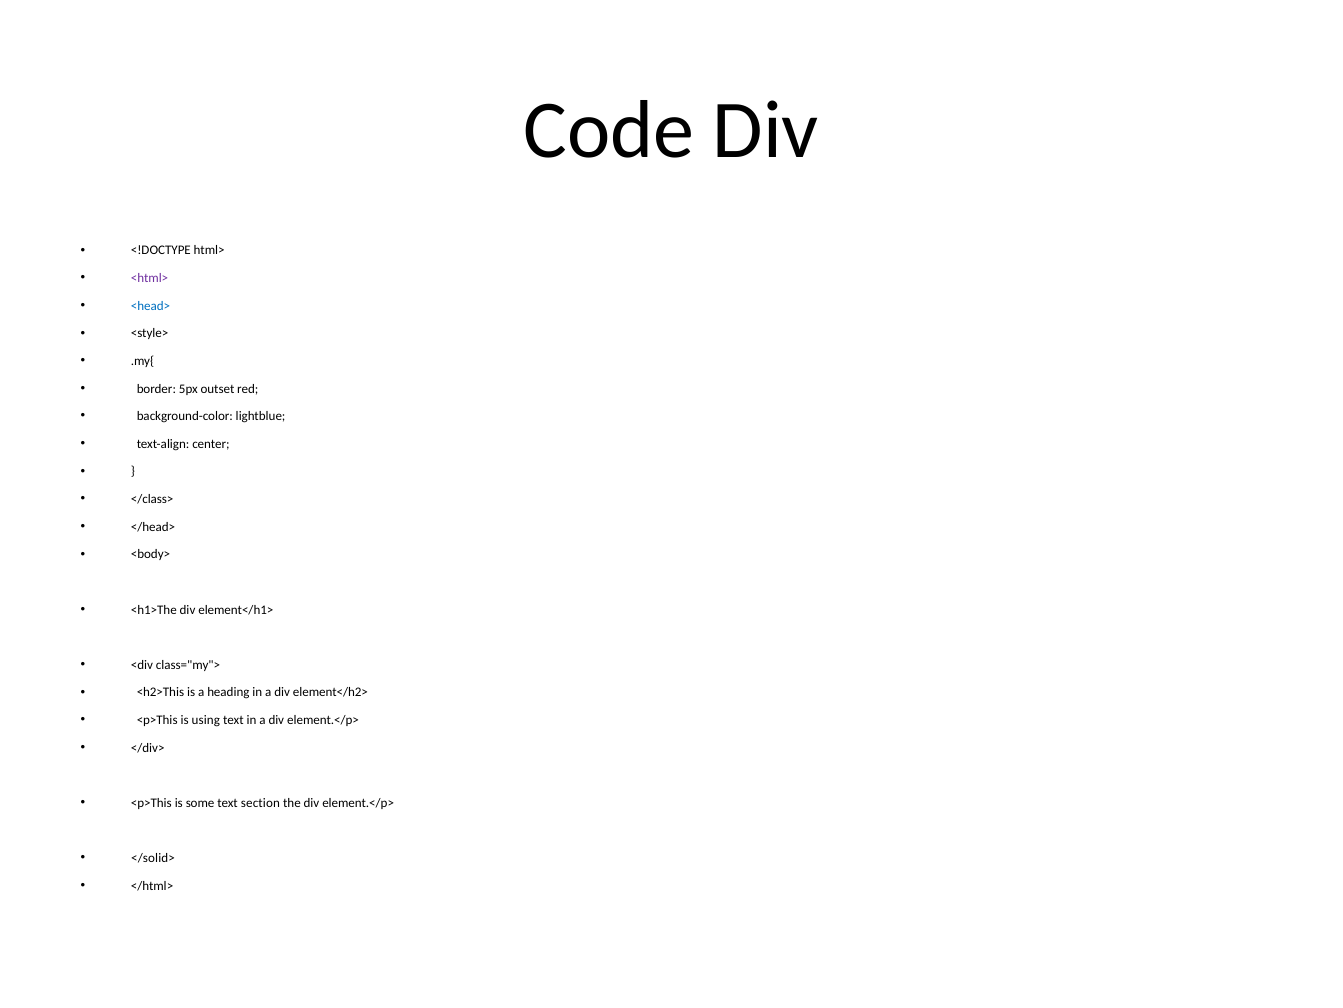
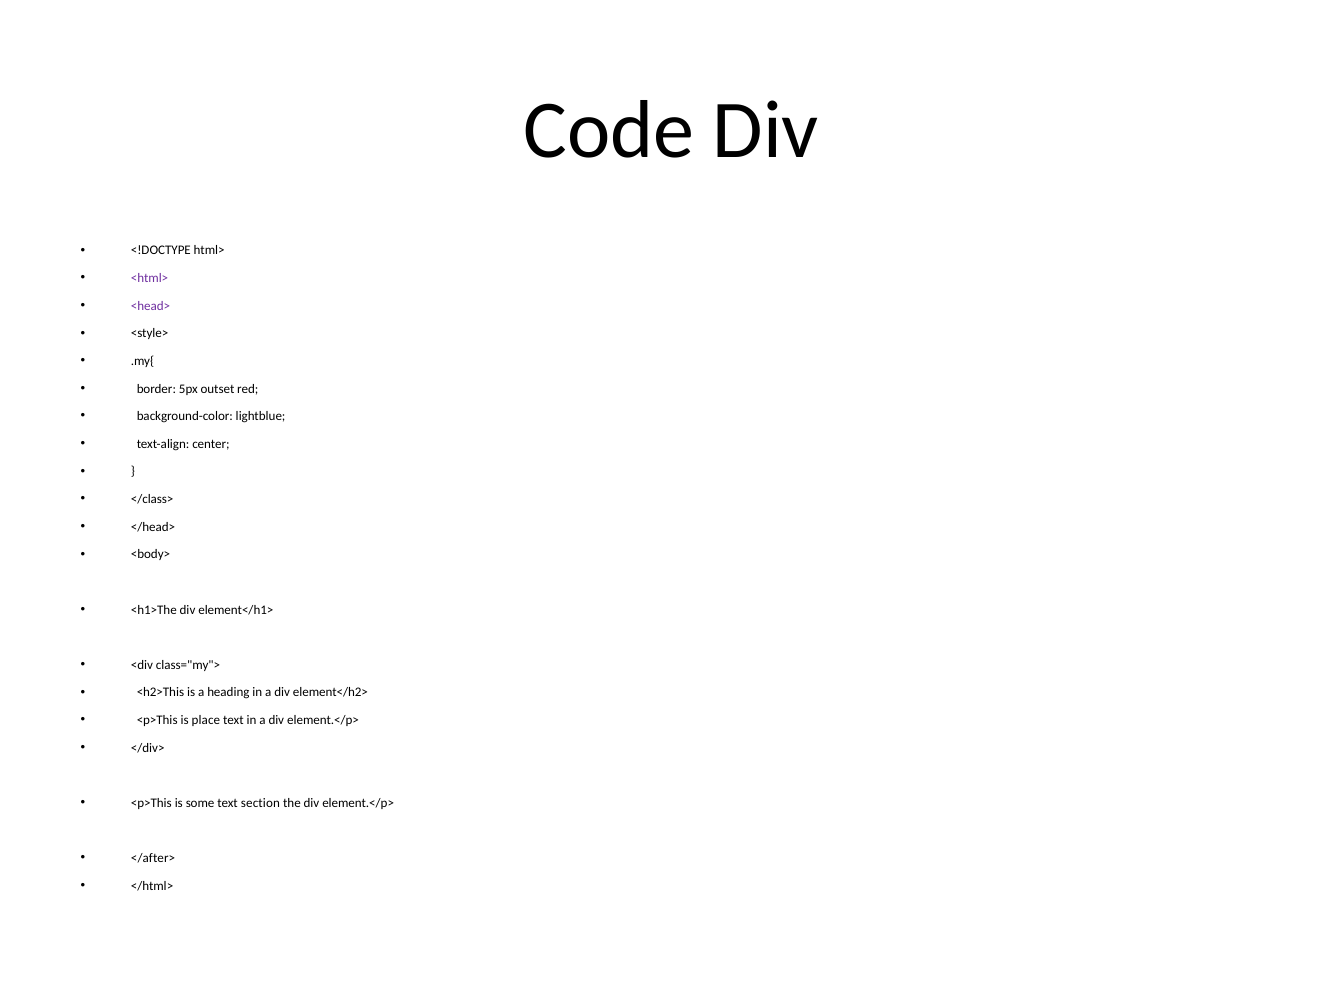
<head> colour: blue -> purple (151, 306)
using: using -> place (206, 720)
</solid>: </solid> -> </after> (153, 858)
